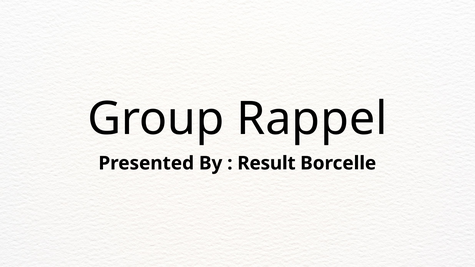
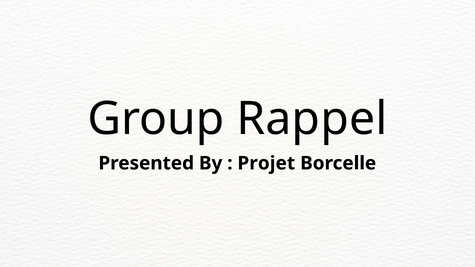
Result: Result -> Projet (266, 163)
